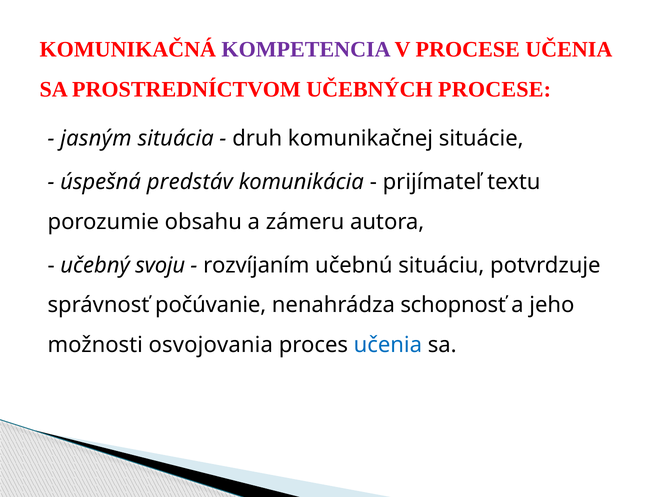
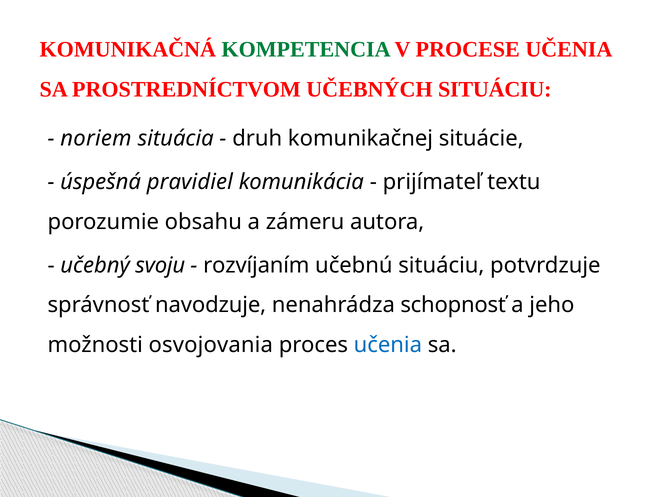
KOMPETENCIA colour: purple -> green (306, 50)
UČEBNÝCH PROCESE: PROCESE -> SITUÁCIU (495, 89)
jasným: jasným -> noriem (96, 139)
predstáv: predstáv -> pravidiel (190, 182)
počúvanie: počúvanie -> navodzuje (211, 305)
